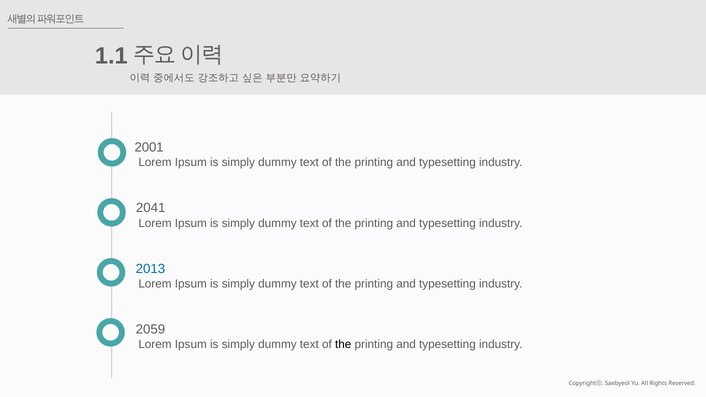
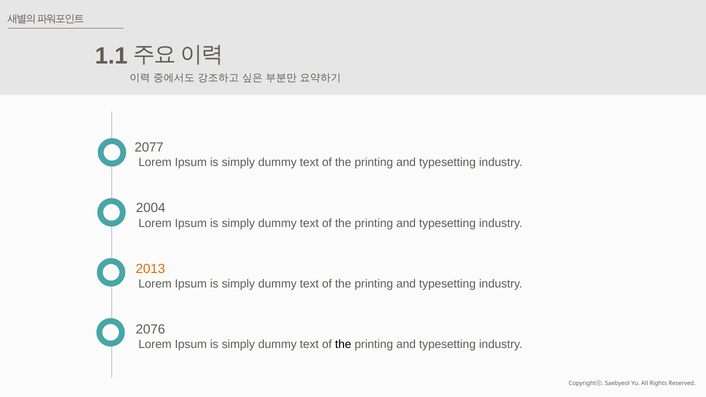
2001: 2001 -> 2077 (149, 147)
2041: 2041 -> 2004 (151, 208)
2013 colour: blue -> orange (150, 269)
2059: 2059 -> 2076 (150, 330)
